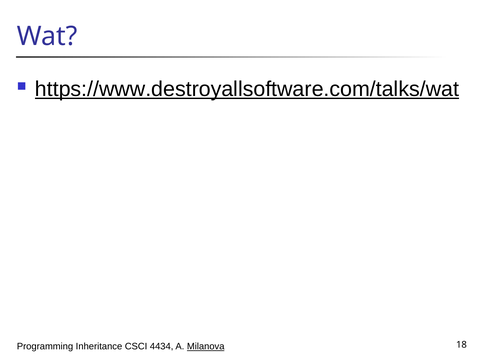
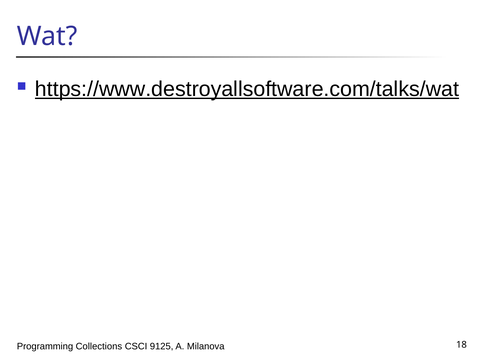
Inheritance: Inheritance -> Collections (99, 346)
4434: 4434 -> 9125 (162, 346)
Milanova underline: present -> none (206, 346)
